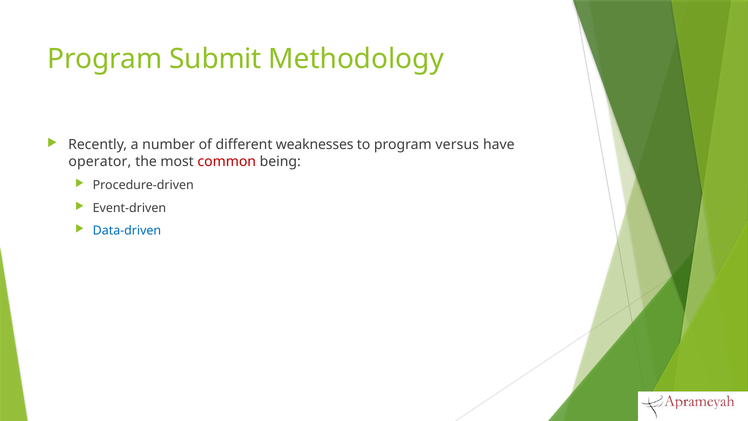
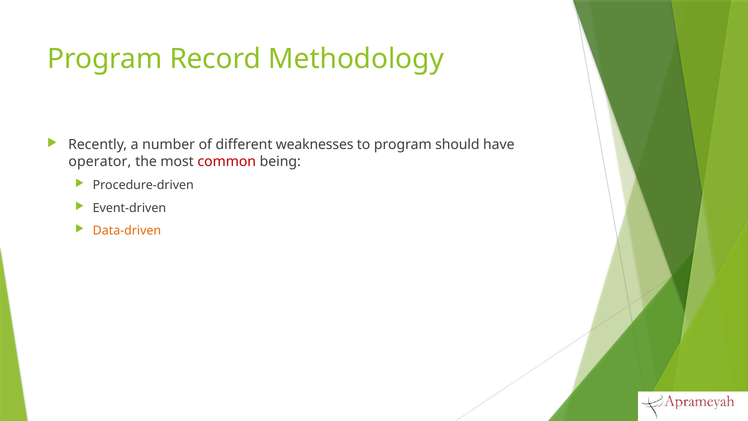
Submit: Submit -> Record (215, 59)
versus: versus -> should (457, 145)
Data-driven colour: blue -> orange (127, 231)
